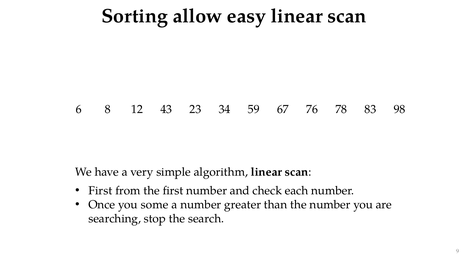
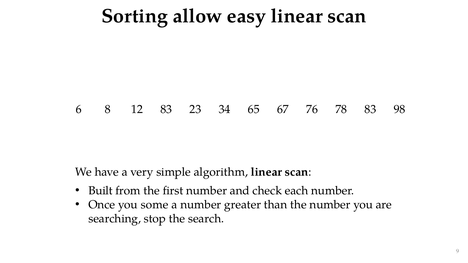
12 43: 43 -> 83 (166, 109)
59: 59 -> 65 (254, 109)
First: First -> Built (101, 191)
